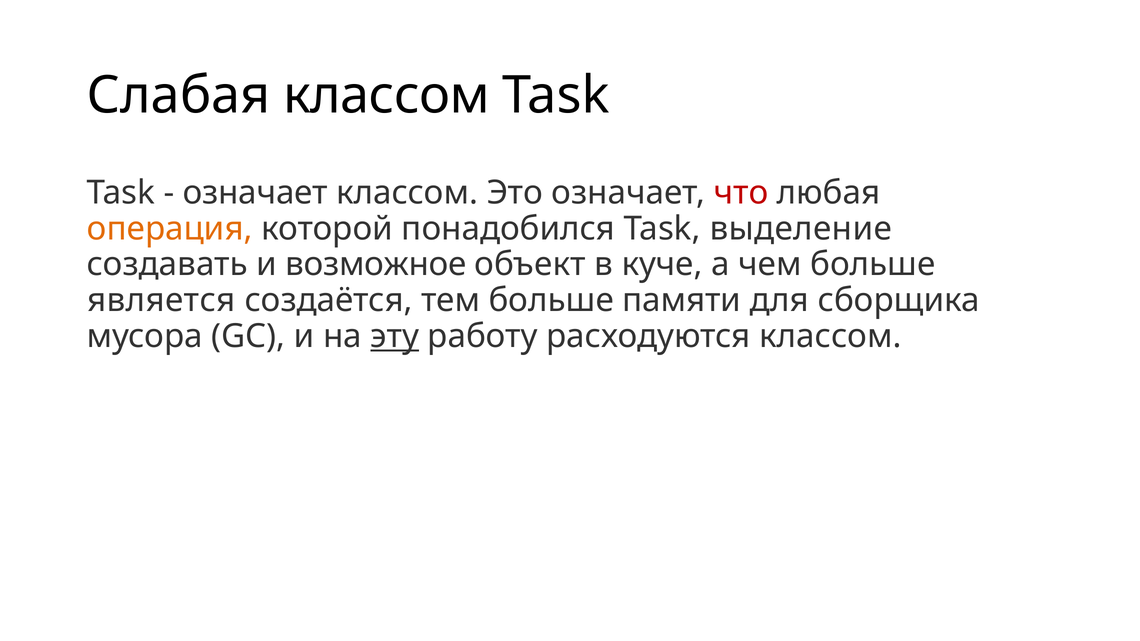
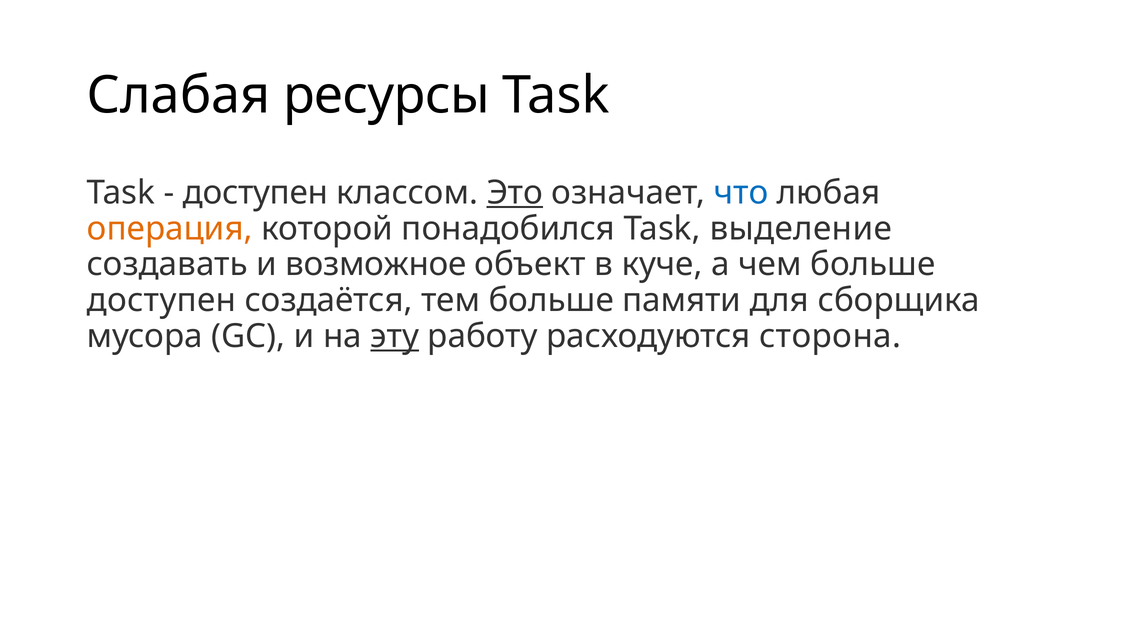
Слабая классом: классом -> ресурсы (387, 96)
означает: означает -> доступен (255, 193)
Это underline: none -> present (515, 193)
что colour: red -> blue (741, 193)
является: является -> доступен (161, 300)
расходуются классом: классом -> сторона (830, 336)
